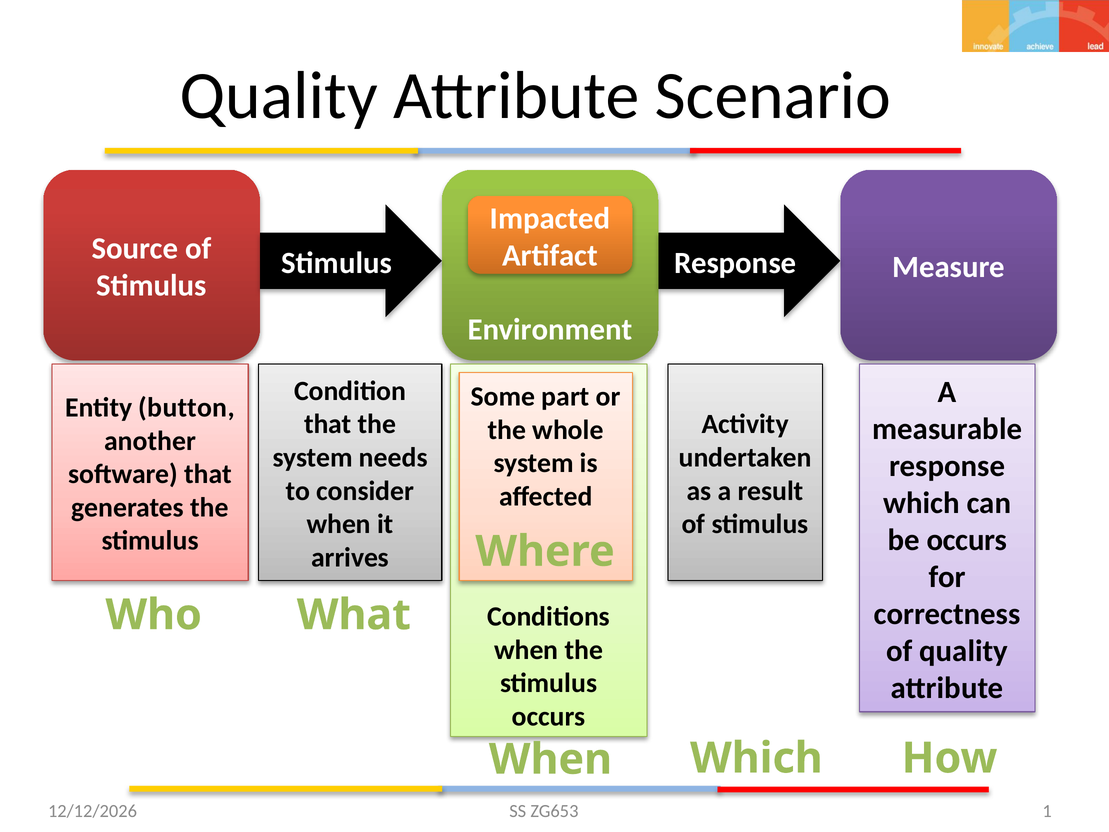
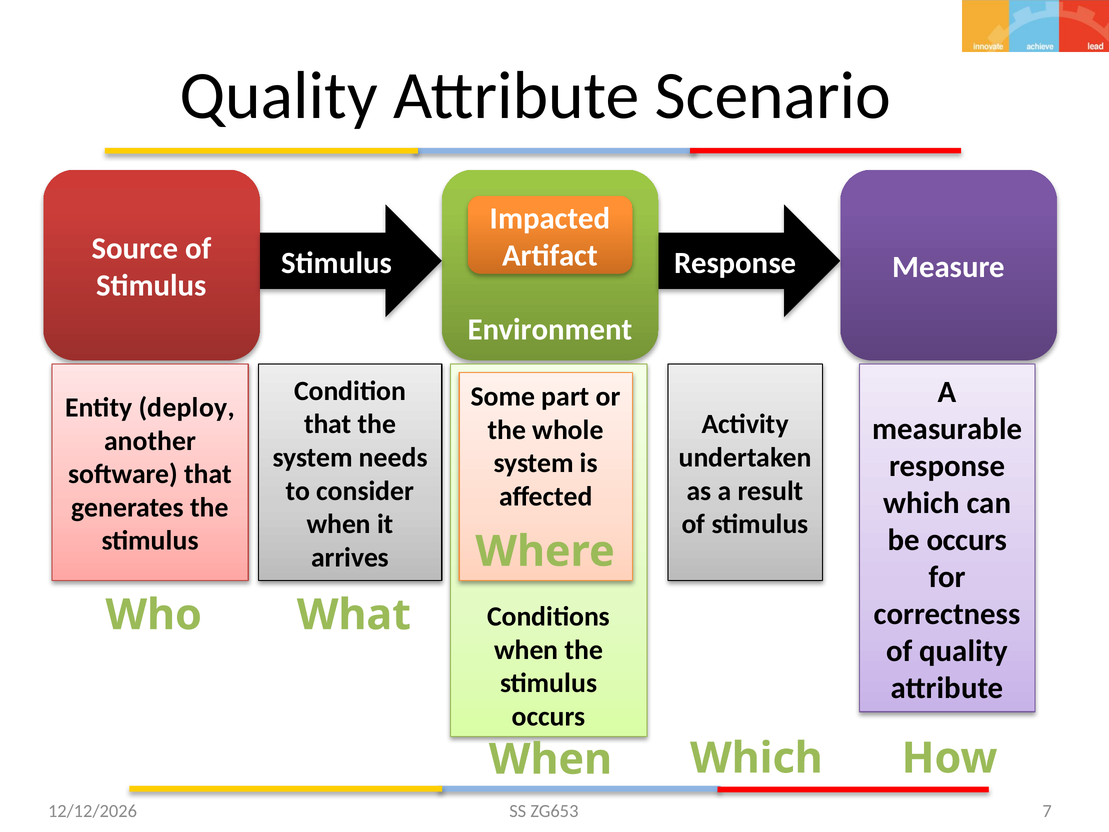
button: button -> deploy (187, 408)
1: 1 -> 7 (1047, 811)
